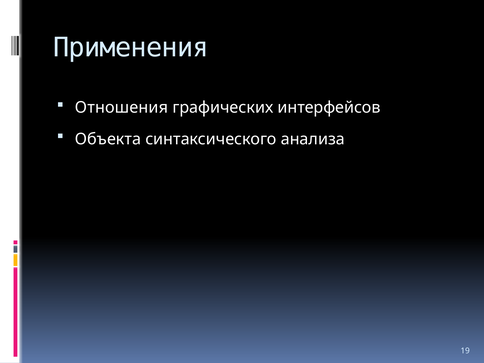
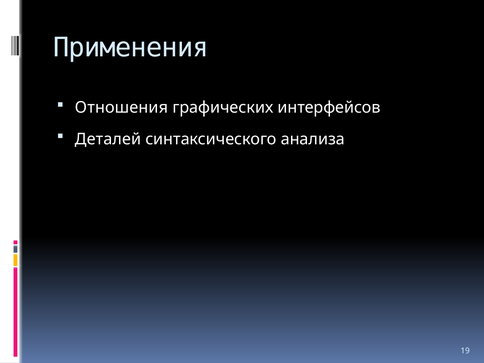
Объекта: Объекта -> Деталей (108, 139)
